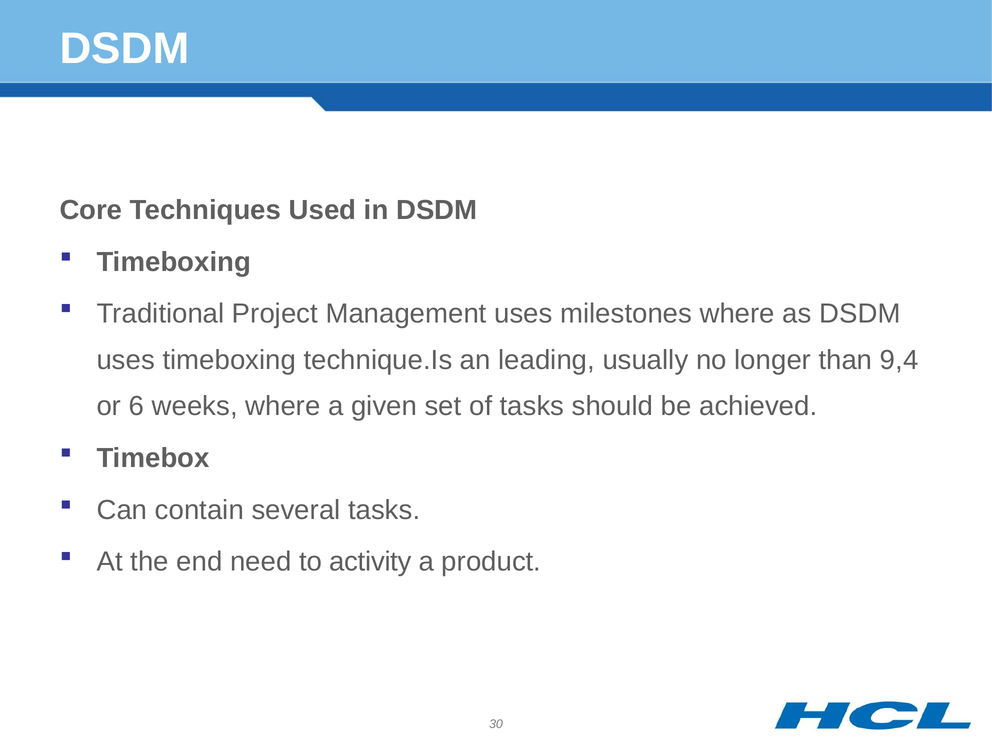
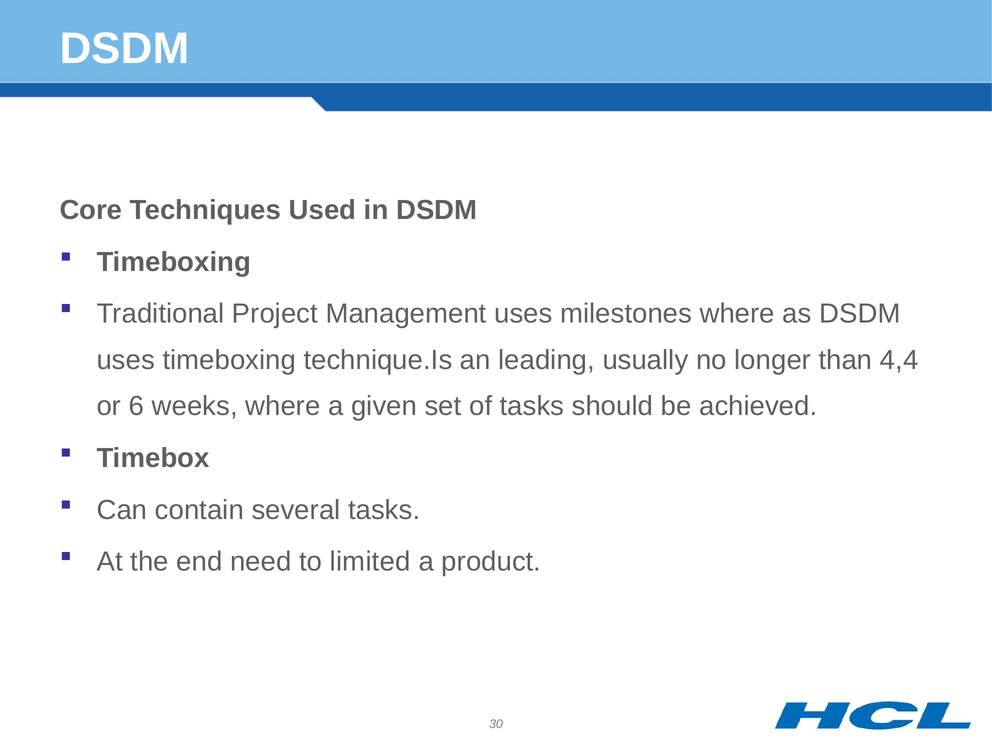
9,4: 9,4 -> 4,4 (899, 360)
activity: activity -> limited (370, 562)
